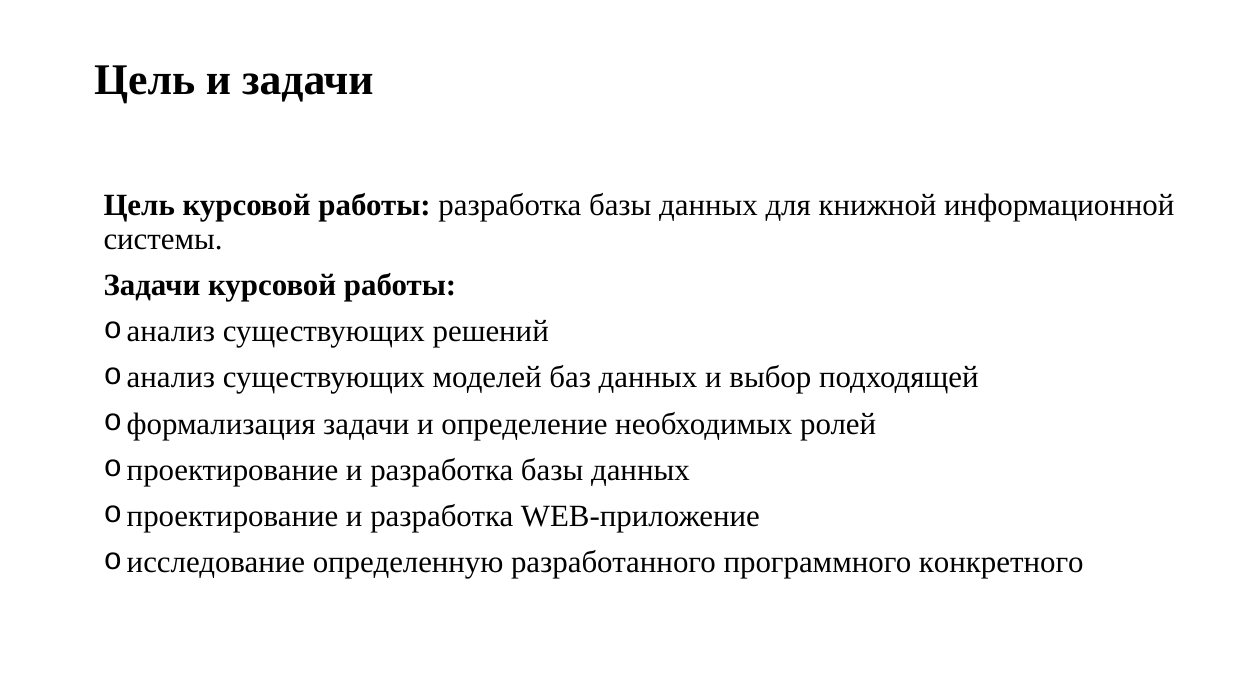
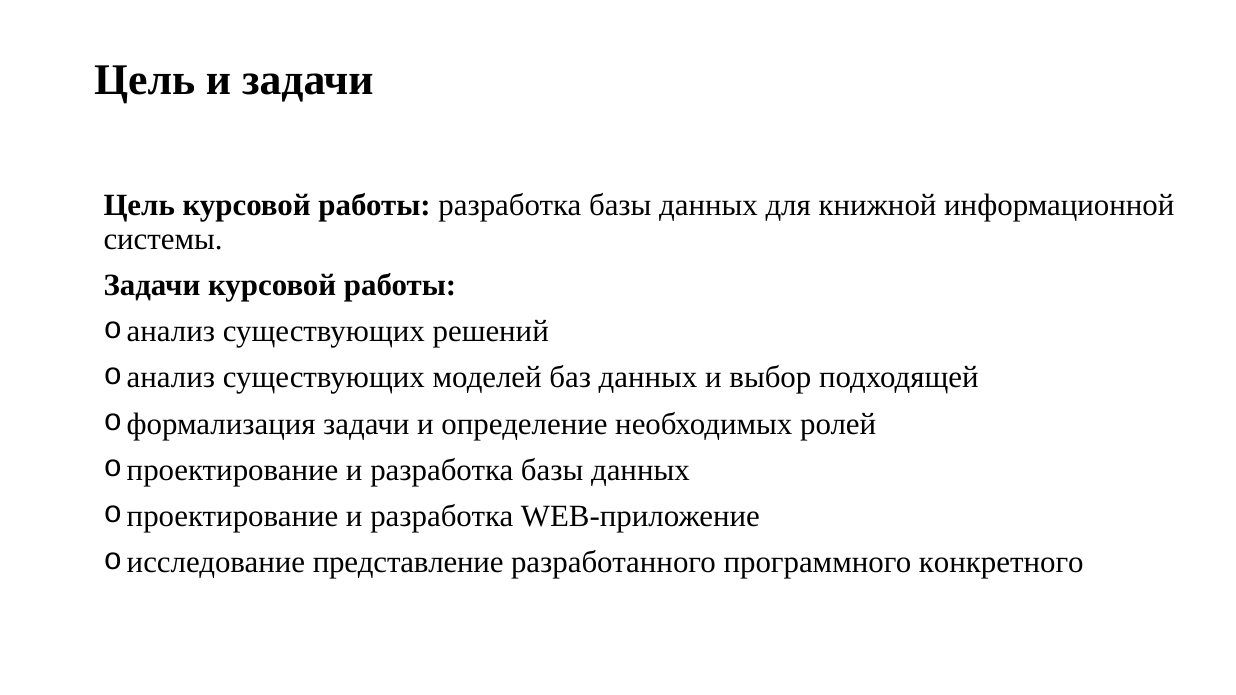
определенную: определенную -> представление (408, 563)
